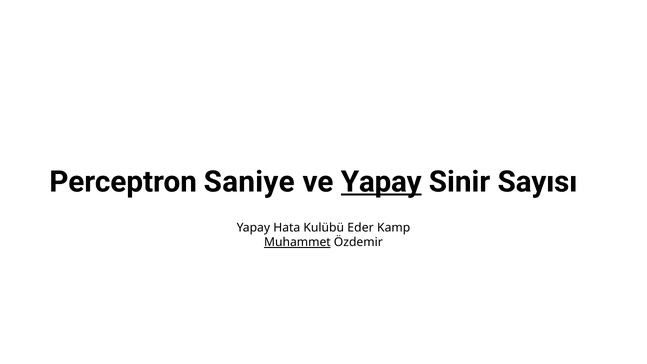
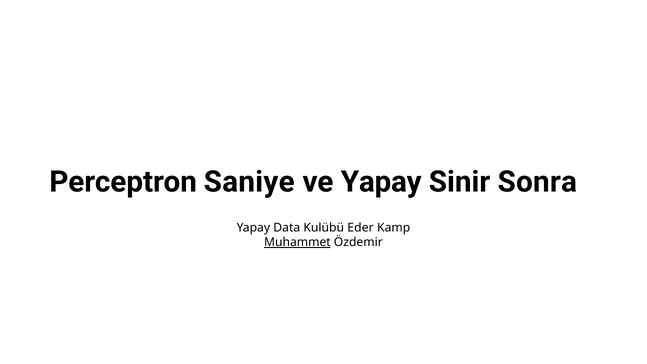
Yapay underline: present -> none (381, 182)
Sayısı: Sayısı -> Sonra (537, 182)
Hata: Hata -> Data (287, 228)
